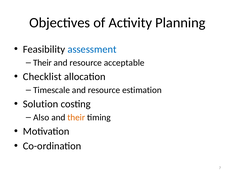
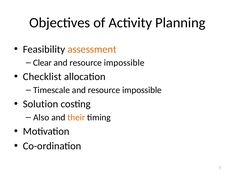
assessment colour: blue -> orange (92, 49)
Their: Their -> Clear (42, 63)
acceptable: acceptable -> impossible (124, 63)
Timescale and resource estimation: estimation -> impossible (142, 90)
